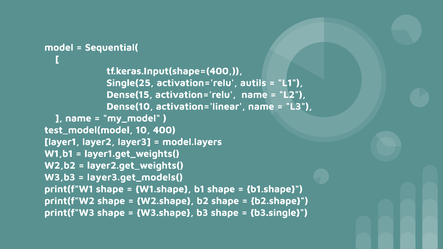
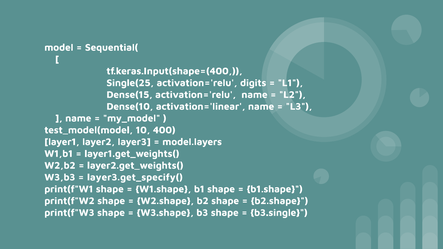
autils: autils -> digits (253, 83)
layer3.get_models(: layer3.get_models( -> layer3.get_specify( (135, 177)
